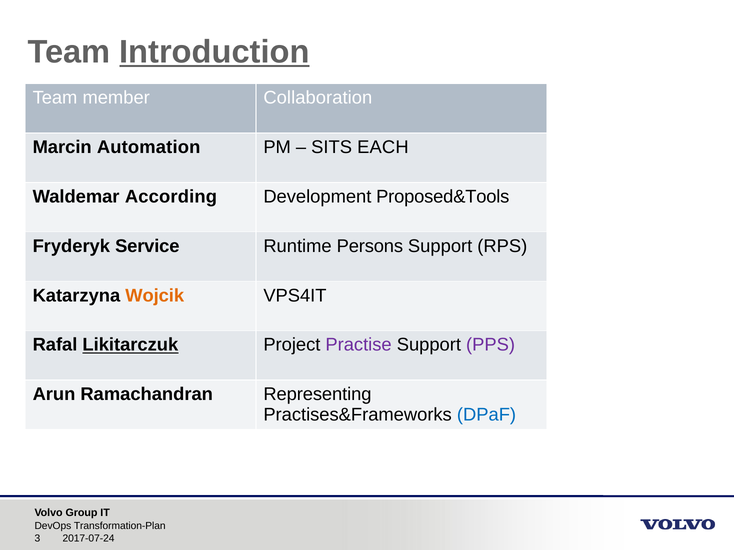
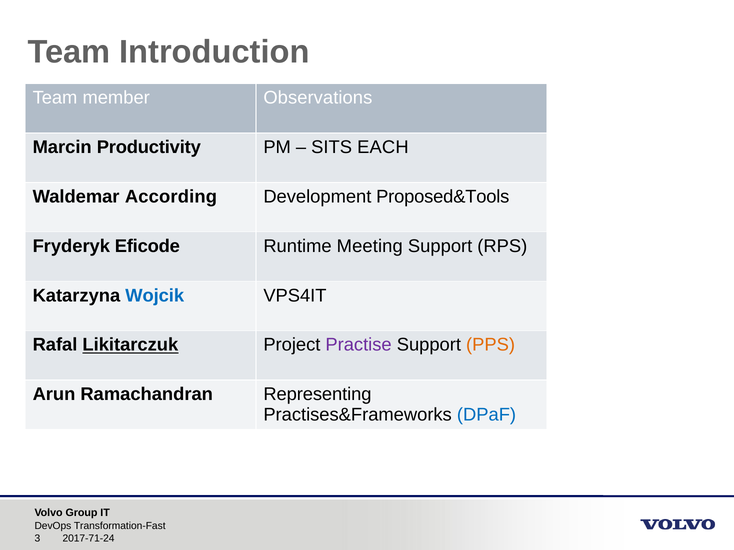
Introduction underline: present -> none (214, 52)
Collaboration: Collaboration -> Observations (318, 98)
Automation: Automation -> Productivity (149, 147)
Service: Service -> Eficode (147, 246)
Persons: Persons -> Meeting (370, 246)
Wojcik colour: orange -> blue (155, 296)
PPS colour: purple -> orange (491, 345)
Transformation-Plan: Transformation-Plan -> Transformation-Fast (120, 526)
2017-07-24: 2017-07-24 -> 2017-71-24 (89, 539)
